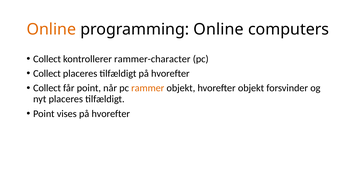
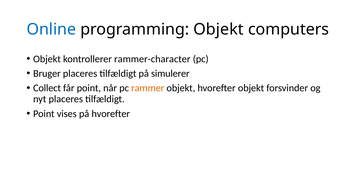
Online colour: orange -> blue (51, 29)
programming Online: Online -> Objekt (219, 29)
Collect: Collect -> Objekt (47, 59)
Collect: Collect -> Bruger (47, 74)
tilfældigt på hvorefter: hvorefter -> simulerer (170, 74)
